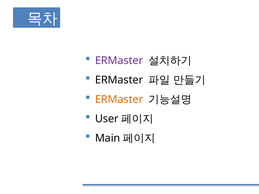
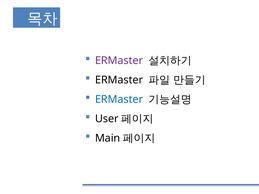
ERMaster colour: orange -> blue (119, 100)
